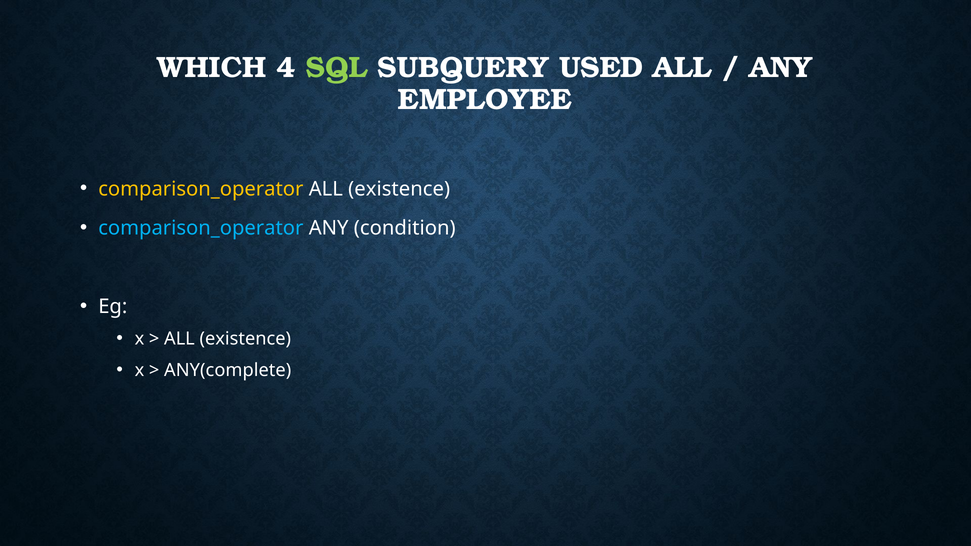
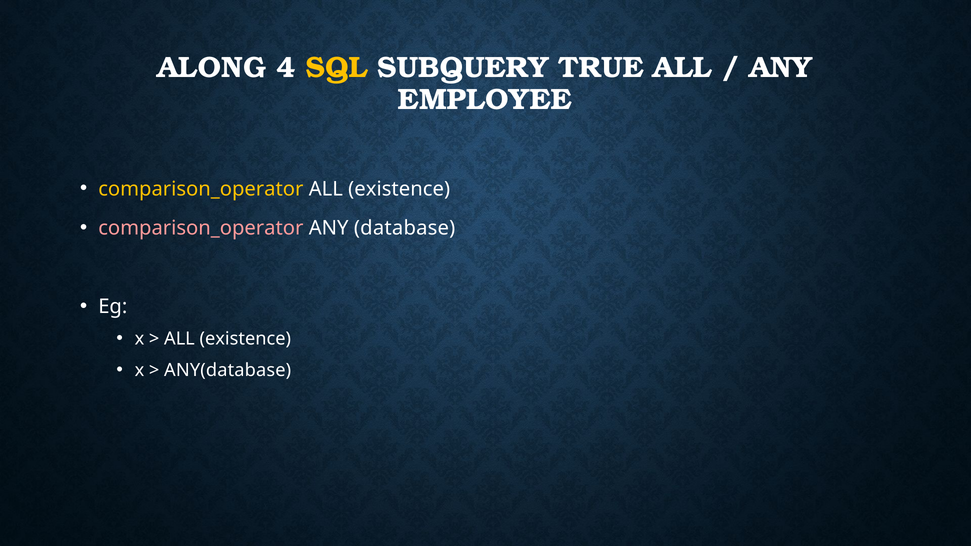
WHICH: WHICH -> ALONG (212, 68)
SQL colour: light green -> yellow (337, 68)
USED: USED -> TRUE (601, 68)
comparison_operator colour: light blue -> pink (201, 228)
condition: condition -> database (405, 228)
ANY(complete: ANY(complete -> ANY(database (228, 370)
